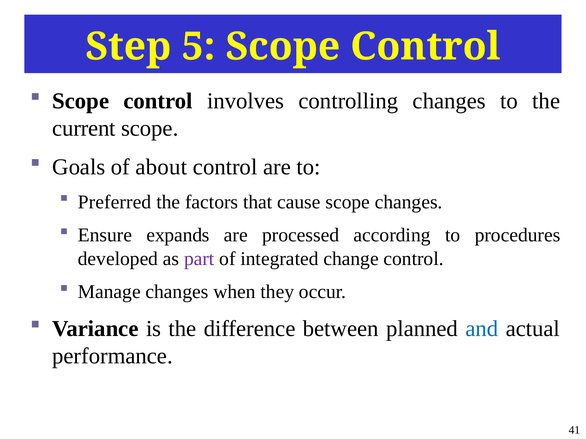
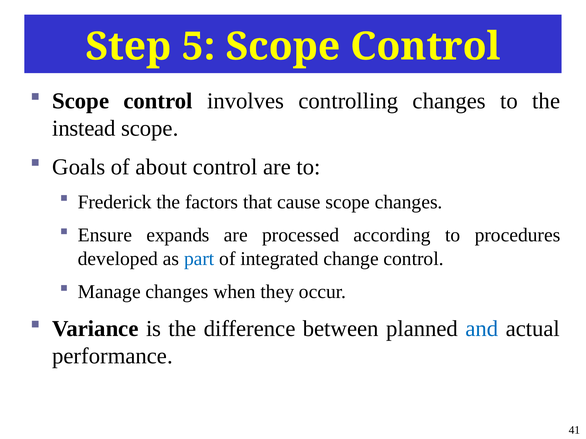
current: current -> instead (84, 129)
Preferred: Preferred -> Frederick (115, 202)
part colour: purple -> blue (199, 259)
